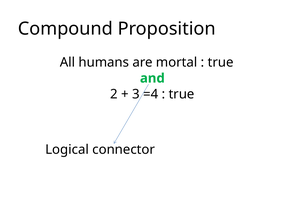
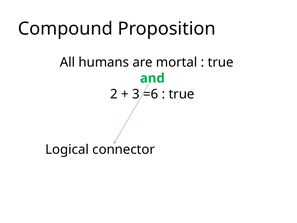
=4: =4 -> =6 (151, 94)
